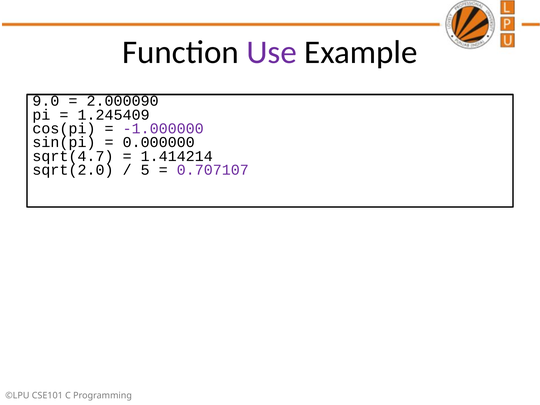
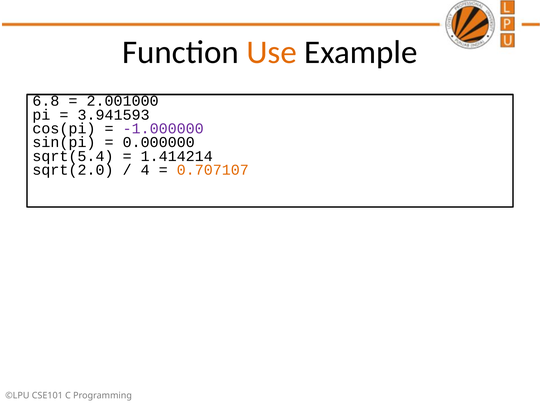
Use colour: purple -> orange (272, 52)
9.0: 9.0 -> 6.8 (46, 101)
2.000090: 2.000090 -> 2.001000 (123, 101)
1.245409: 1.245409 -> 3.941593 (114, 115)
sqrt(4.7: sqrt(4.7 -> sqrt(5.4 (73, 156)
5: 5 -> 4 (145, 170)
0.707107 colour: purple -> orange (213, 170)
